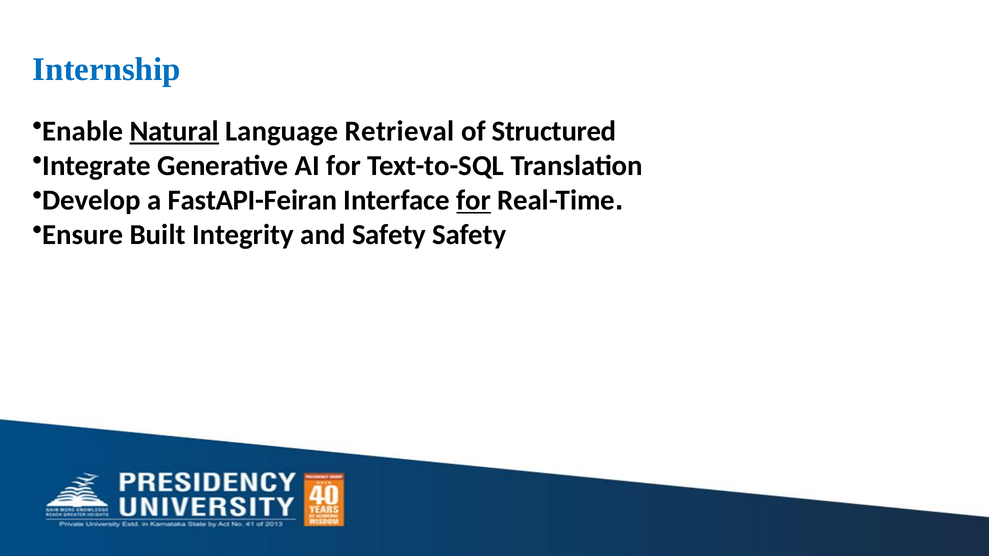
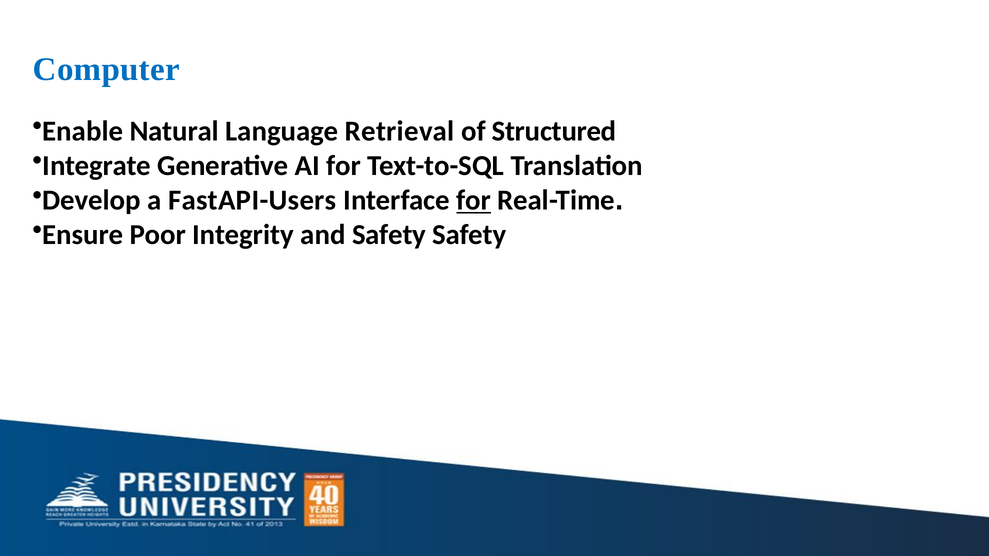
Internship: Internship -> Computer (106, 70)
Natural underline: present -> none (174, 131)
FastAPI-Feiran: FastAPI-Feiran -> FastAPI-Users (252, 200)
Built: Built -> Poor (158, 235)
